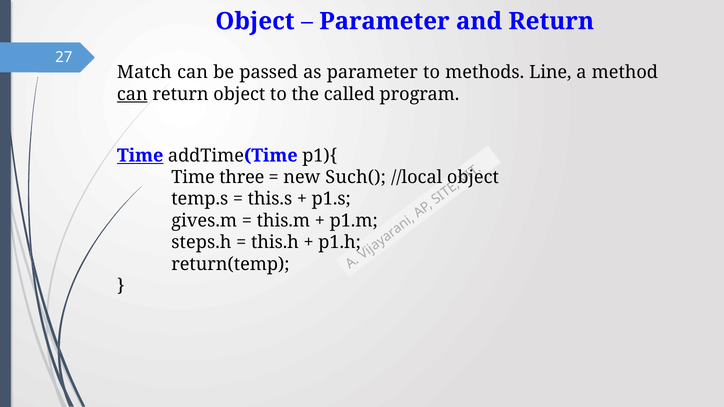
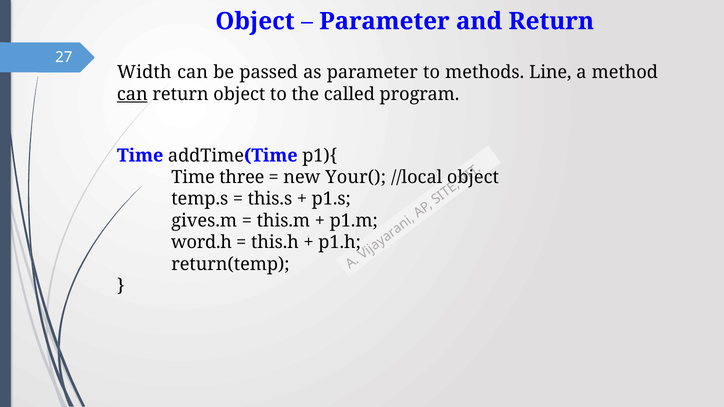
Match: Match -> Width (144, 72)
Time underline: present -> none (140, 156)
Such(: Such( -> Your( (356, 177)
steps.h: steps.h -> word.h (201, 243)
